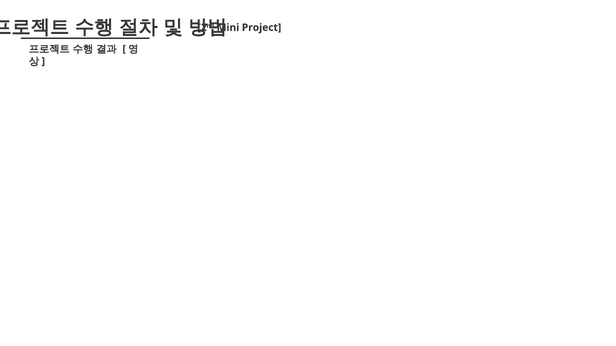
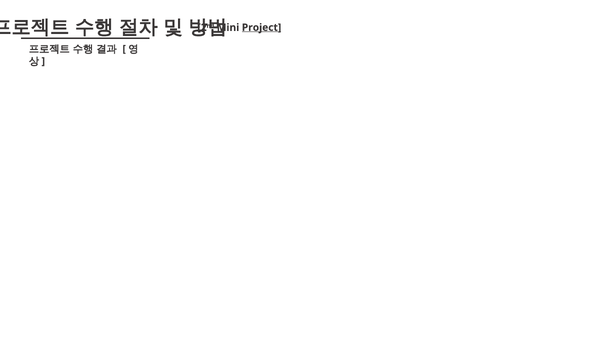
Project underline: none -> present (262, 28)
